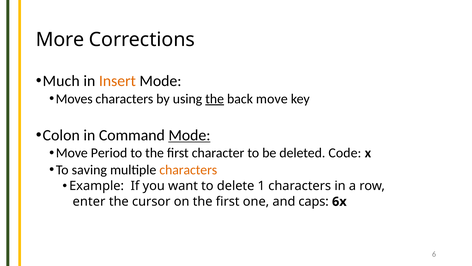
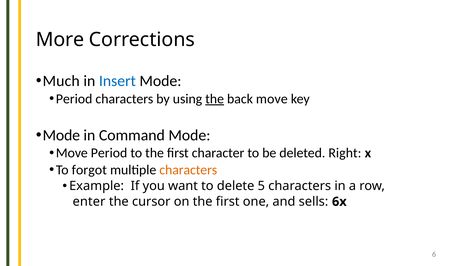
Insert colour: orange -> blue (117, 81)
Moves: Moves -> Period (74, 99)
Colon: Colon -> Mode (61, 135)
Mode underline: present -> none (189, 135)
Code: Code -> Right (345, 153)
saving: saving -> forgot (89, 169)
1: 1 -> 5 (261, 186)
caps: caps -> sells (314, 201)
